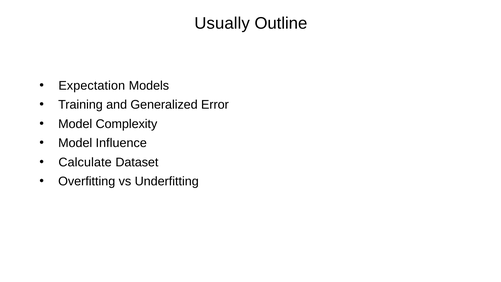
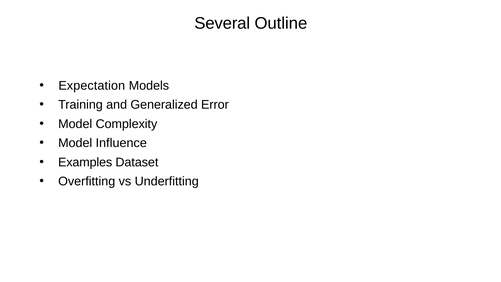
Usually: Usually -> Several (222, 23)
Calculate: Calculate -> Examples (85, 162)
